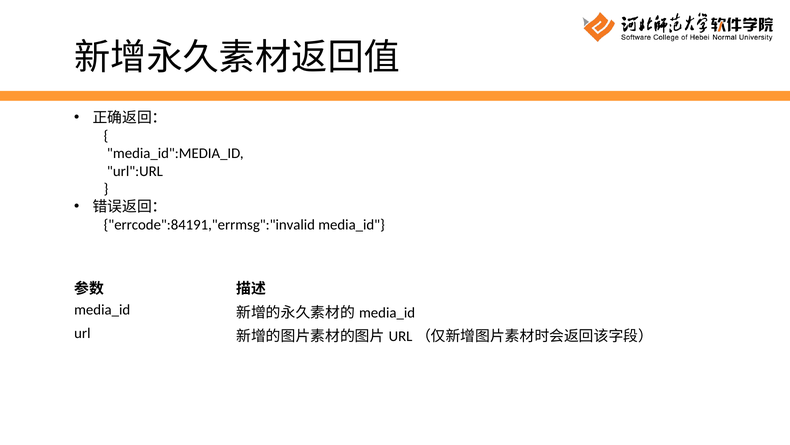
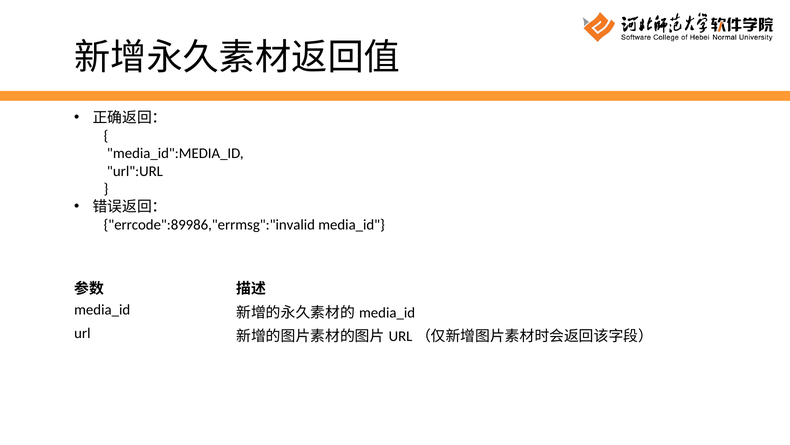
errcode":84191,"errmsg":"invalid: errcode":84191,"errmsg":"invalid -> errcode":89986,"errmsg":"invalid (209, 224)
